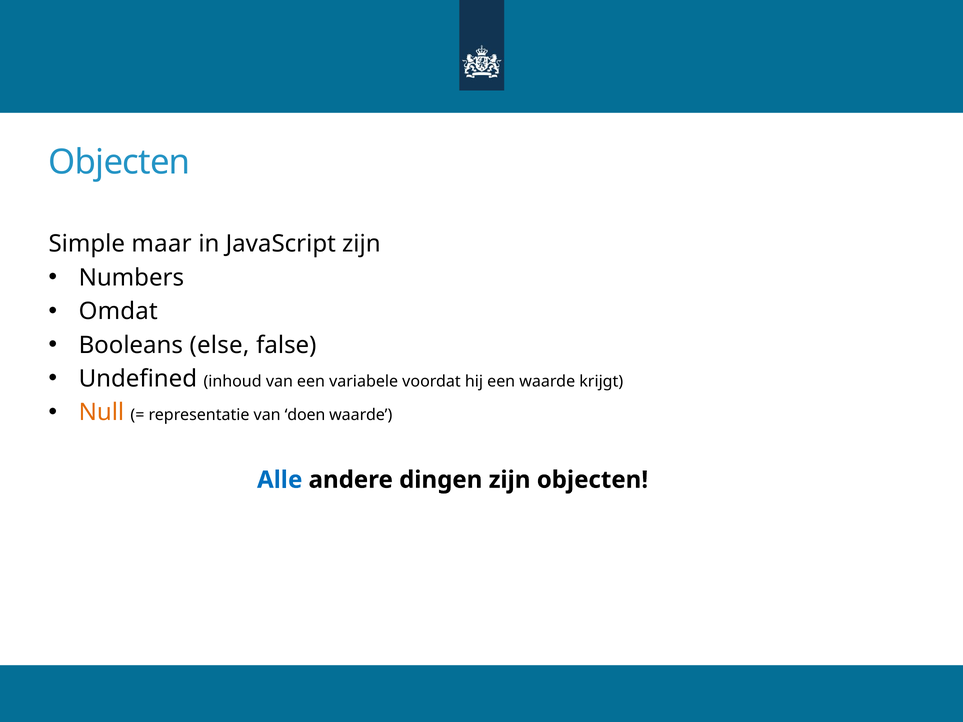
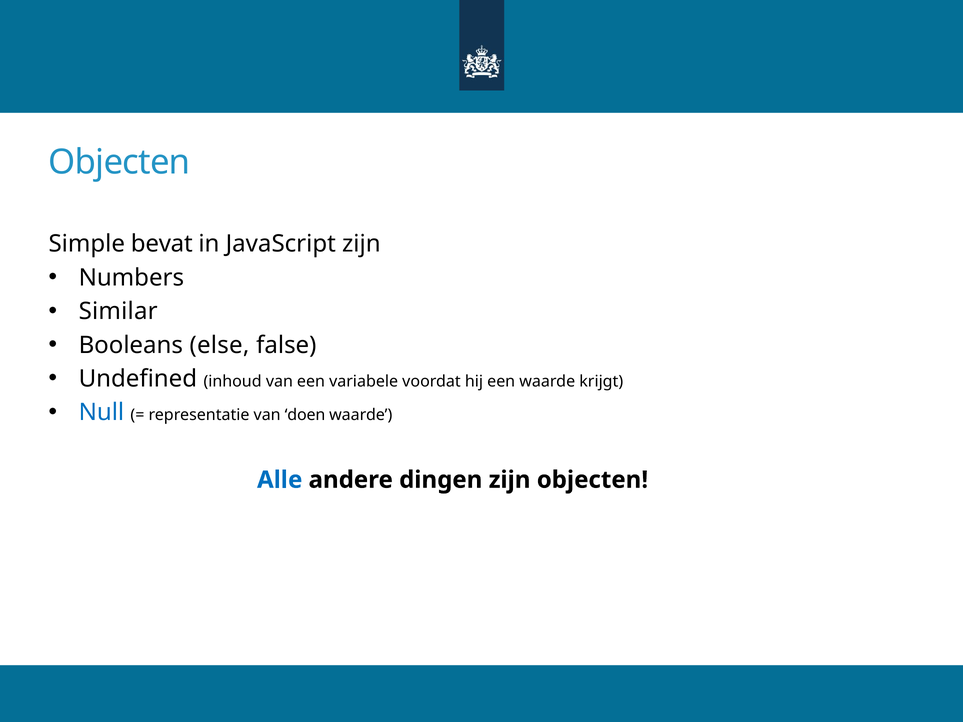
maar: maar -> bevat (162, 244)
Omdat: Omdat -> Similar (118, 311)
Null colour: orange -> blue (101, 413)
